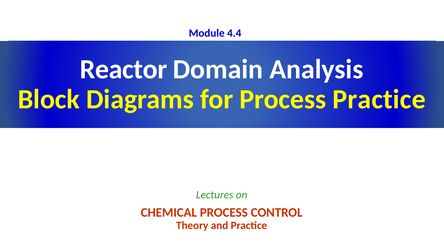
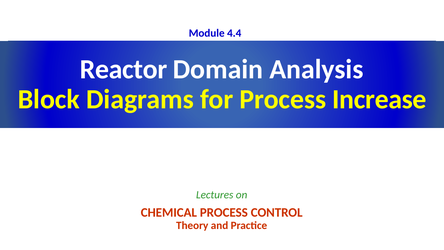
Process Practice: Practice -> Increase (379, 99)
